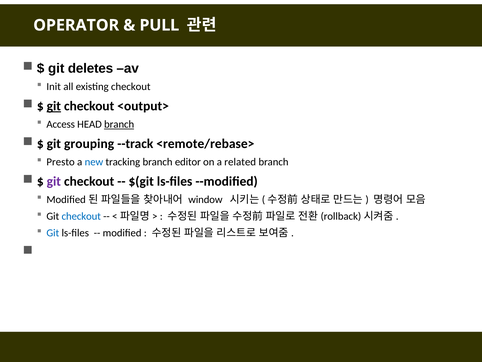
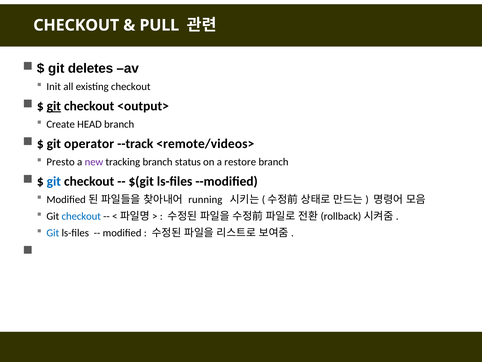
OPERATOR: OPERATOR -> CHECKOUT (76, 25)
Access: Access -> Create (61, 124)
branch underline: present -> none (119, 124)
grouping: grouping -> operator (89, 144)
<remote/rebase>: <remote/rebase> -> <remote/videos> (205, 144)
new colour: blue -> purple (94, 162)
editor: editor -> status (188, 162)
related: related -> restore (240, 162)
git colour: purple -> blue (54, 181)
window: window -> running (205, 199)
